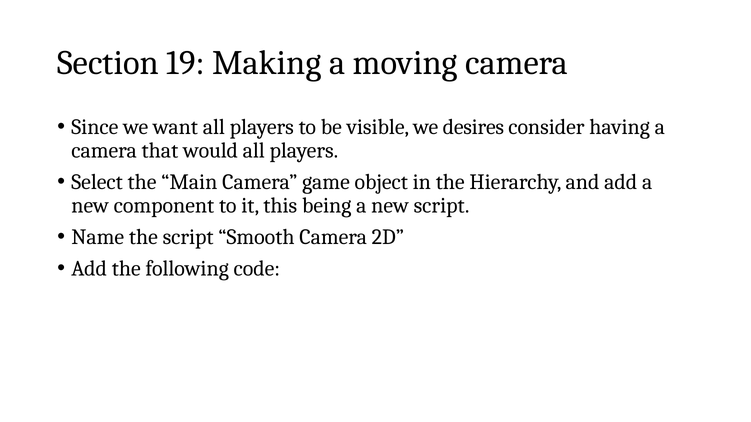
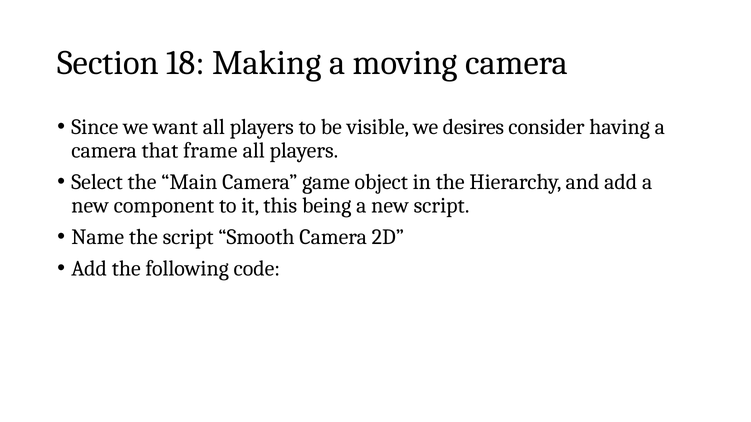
19: 19 -> 18 (186, 63)
would: would -> frame (210, 151)
